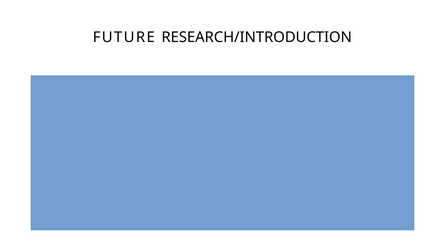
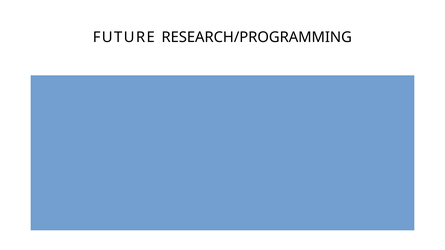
RESEARCH/INTRODUCTION: RESEARCH/INTRODUCTION -> RESEARCH/PROGRAMMING (257, 37)
